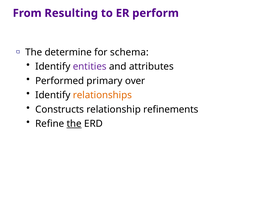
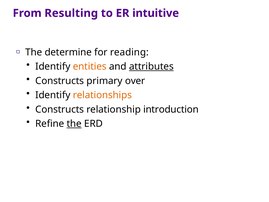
perform: perform -> intuitive (156, 13)
schema: schema -> reading (129, 52)
entities colour: purple -> orange (90, 66)
attributes underline: none -> present (151, 66)
Performed: Performed -> Constructs (60, 81)
refinements: refinements -> introduction (171, 109)
